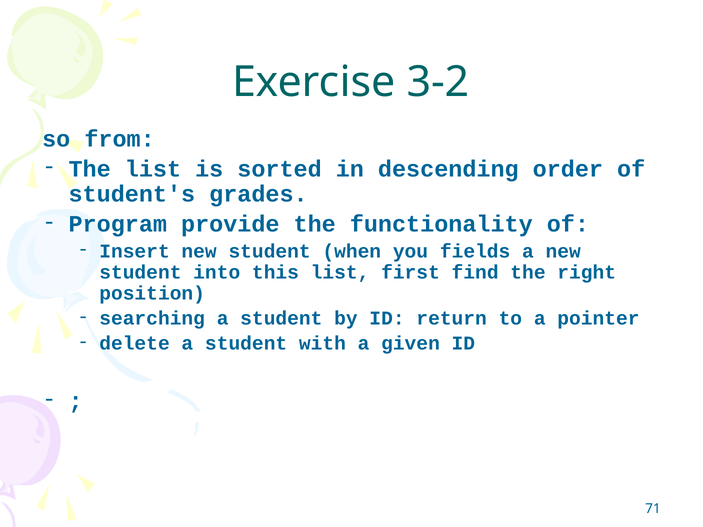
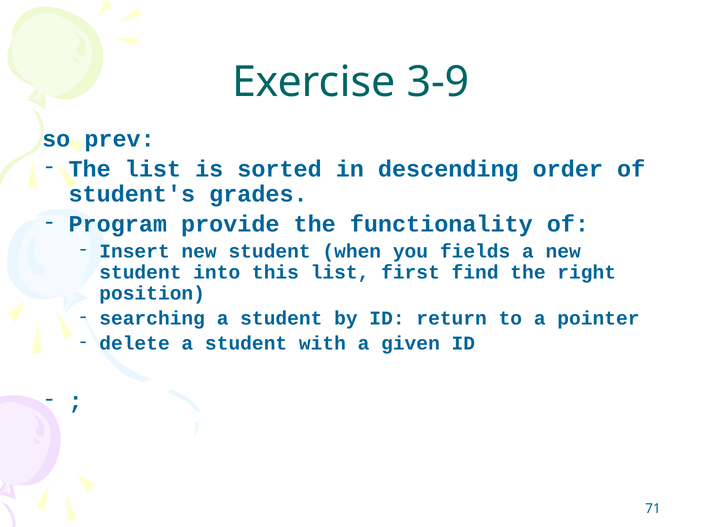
3-2: 3-2 -> 3-9 (438, 82)
from: from -> prev (120, 139)
